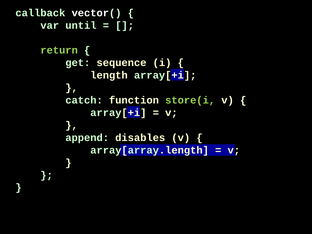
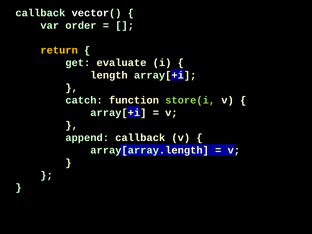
until: until -> order (81, 25)
return colour: light green -> yellow (59, 50)
sequence: sequence -> evaluate (121, 63)
append disables: disables -> callback (140, 138)
